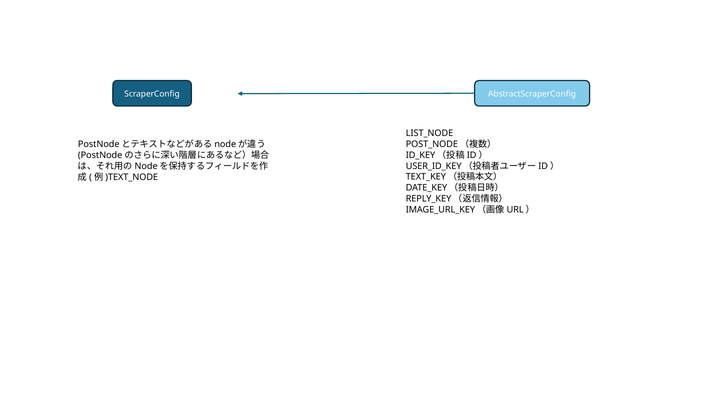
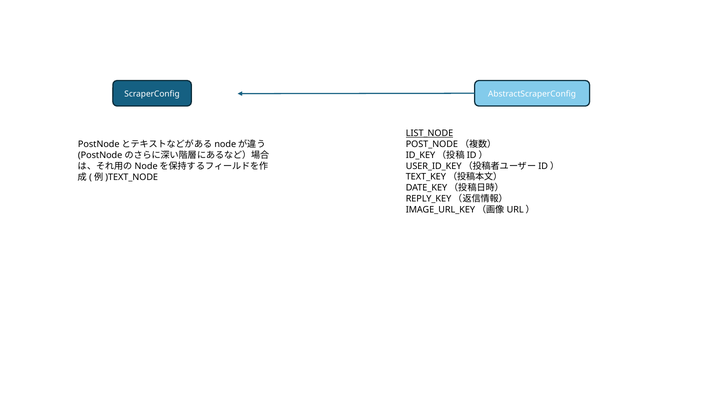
LIST_NODE underline: none -> present (429, 134)
